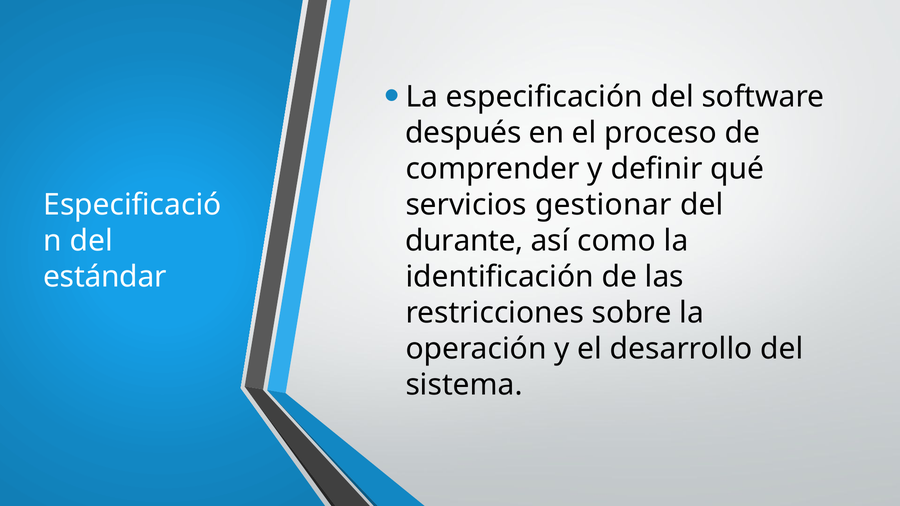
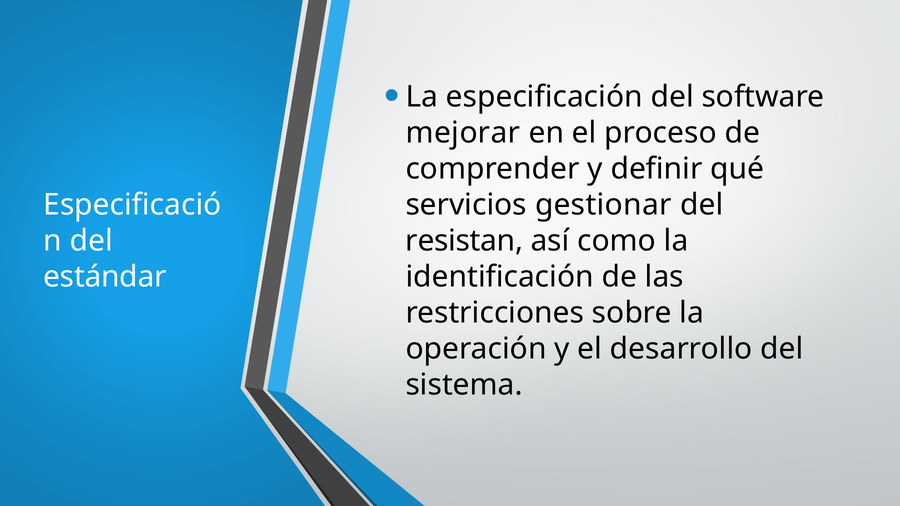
después: después -> mejorar (463, 133)
durante: durante -> resistan (464, 241)
